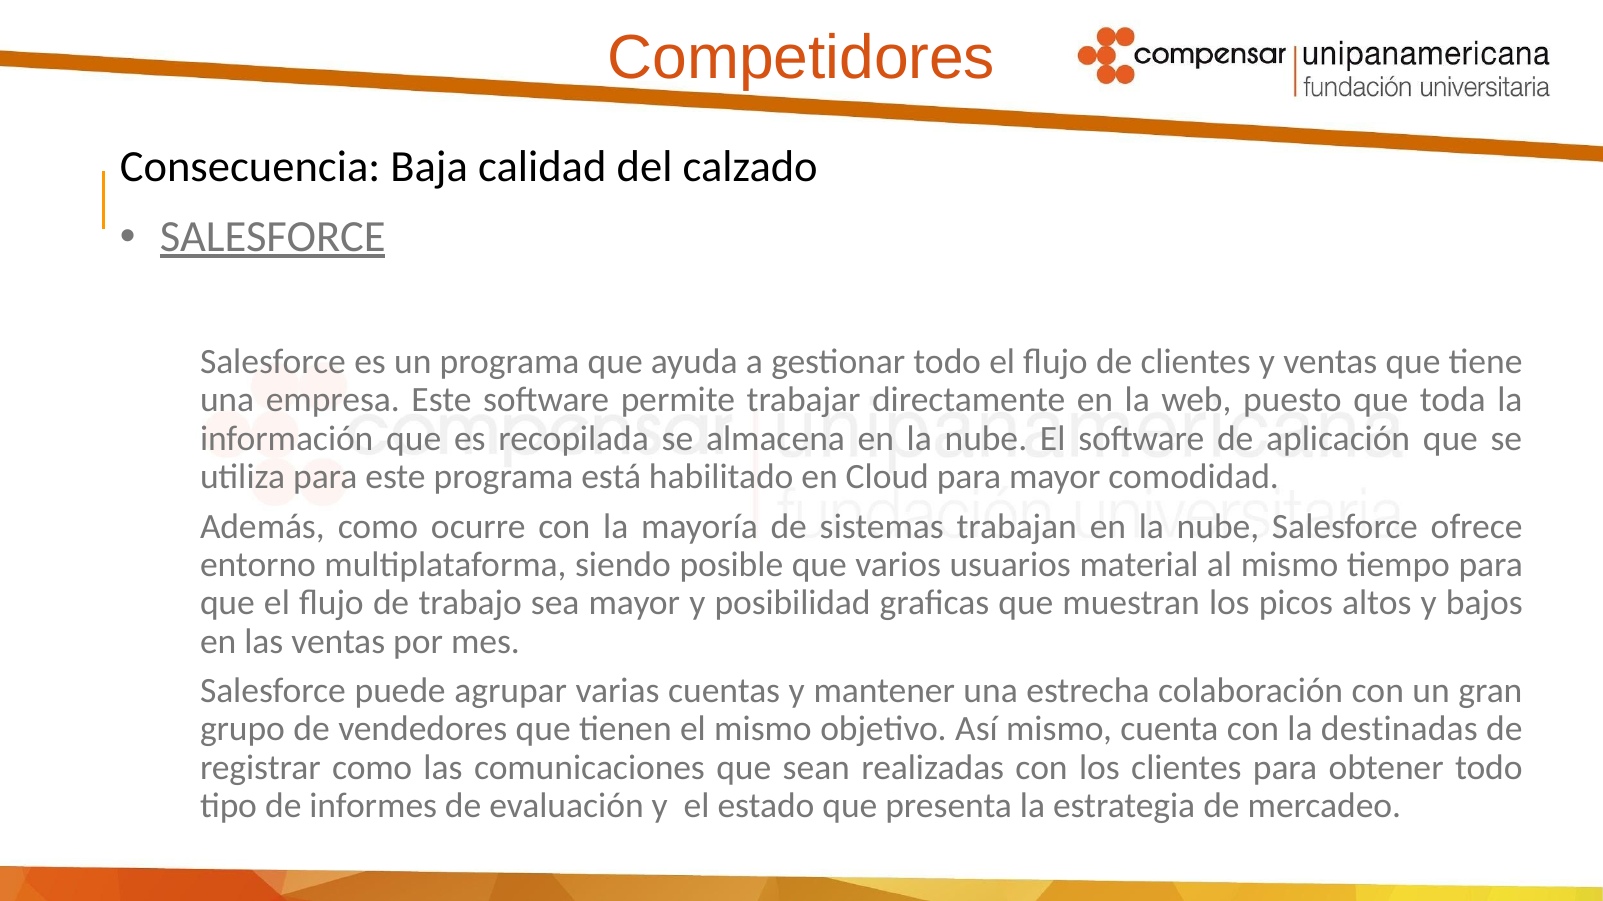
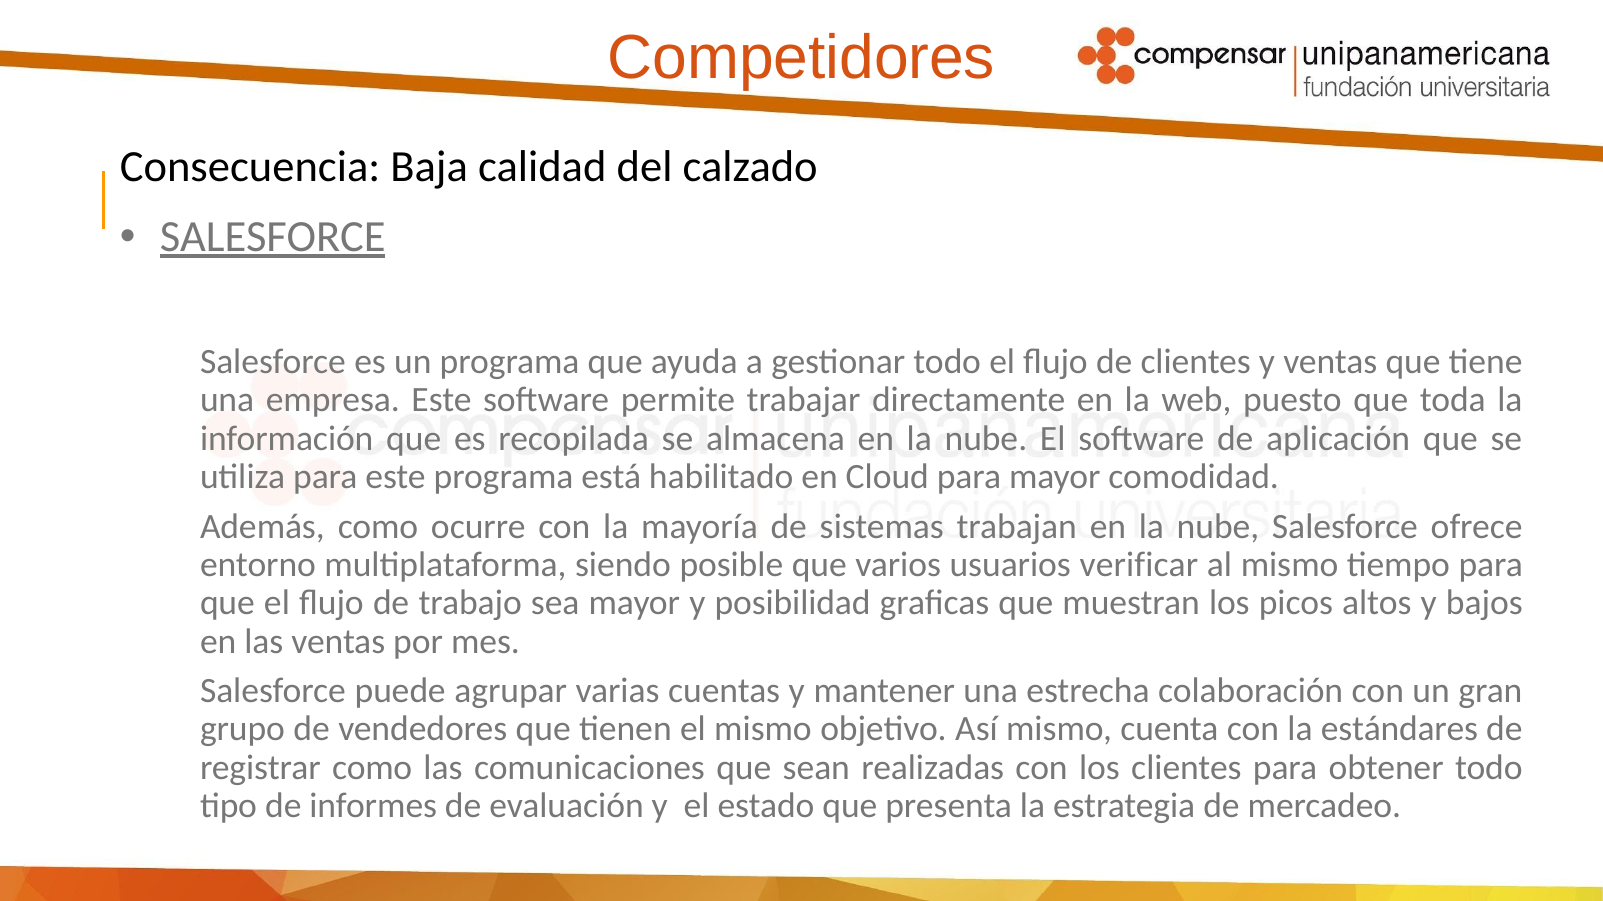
material: material -> verificar (1139, 565)
destinadas: destinadas -> estándares (1399, 730)
